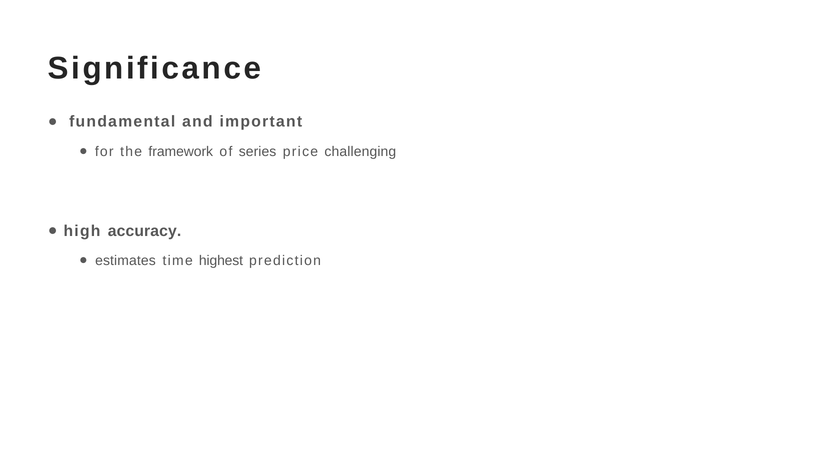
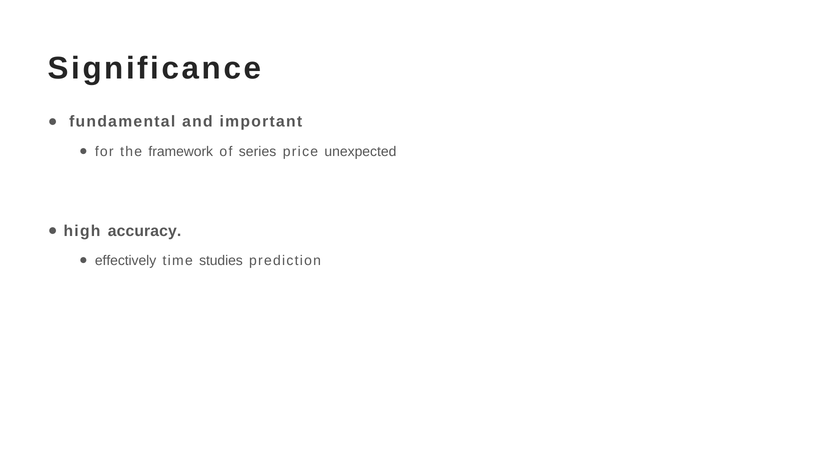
challenging: challenging -> unexpected (360, 151)
estimates: estimates -> effectively (126, 260)
highest: highest -> studies (221, 260)
